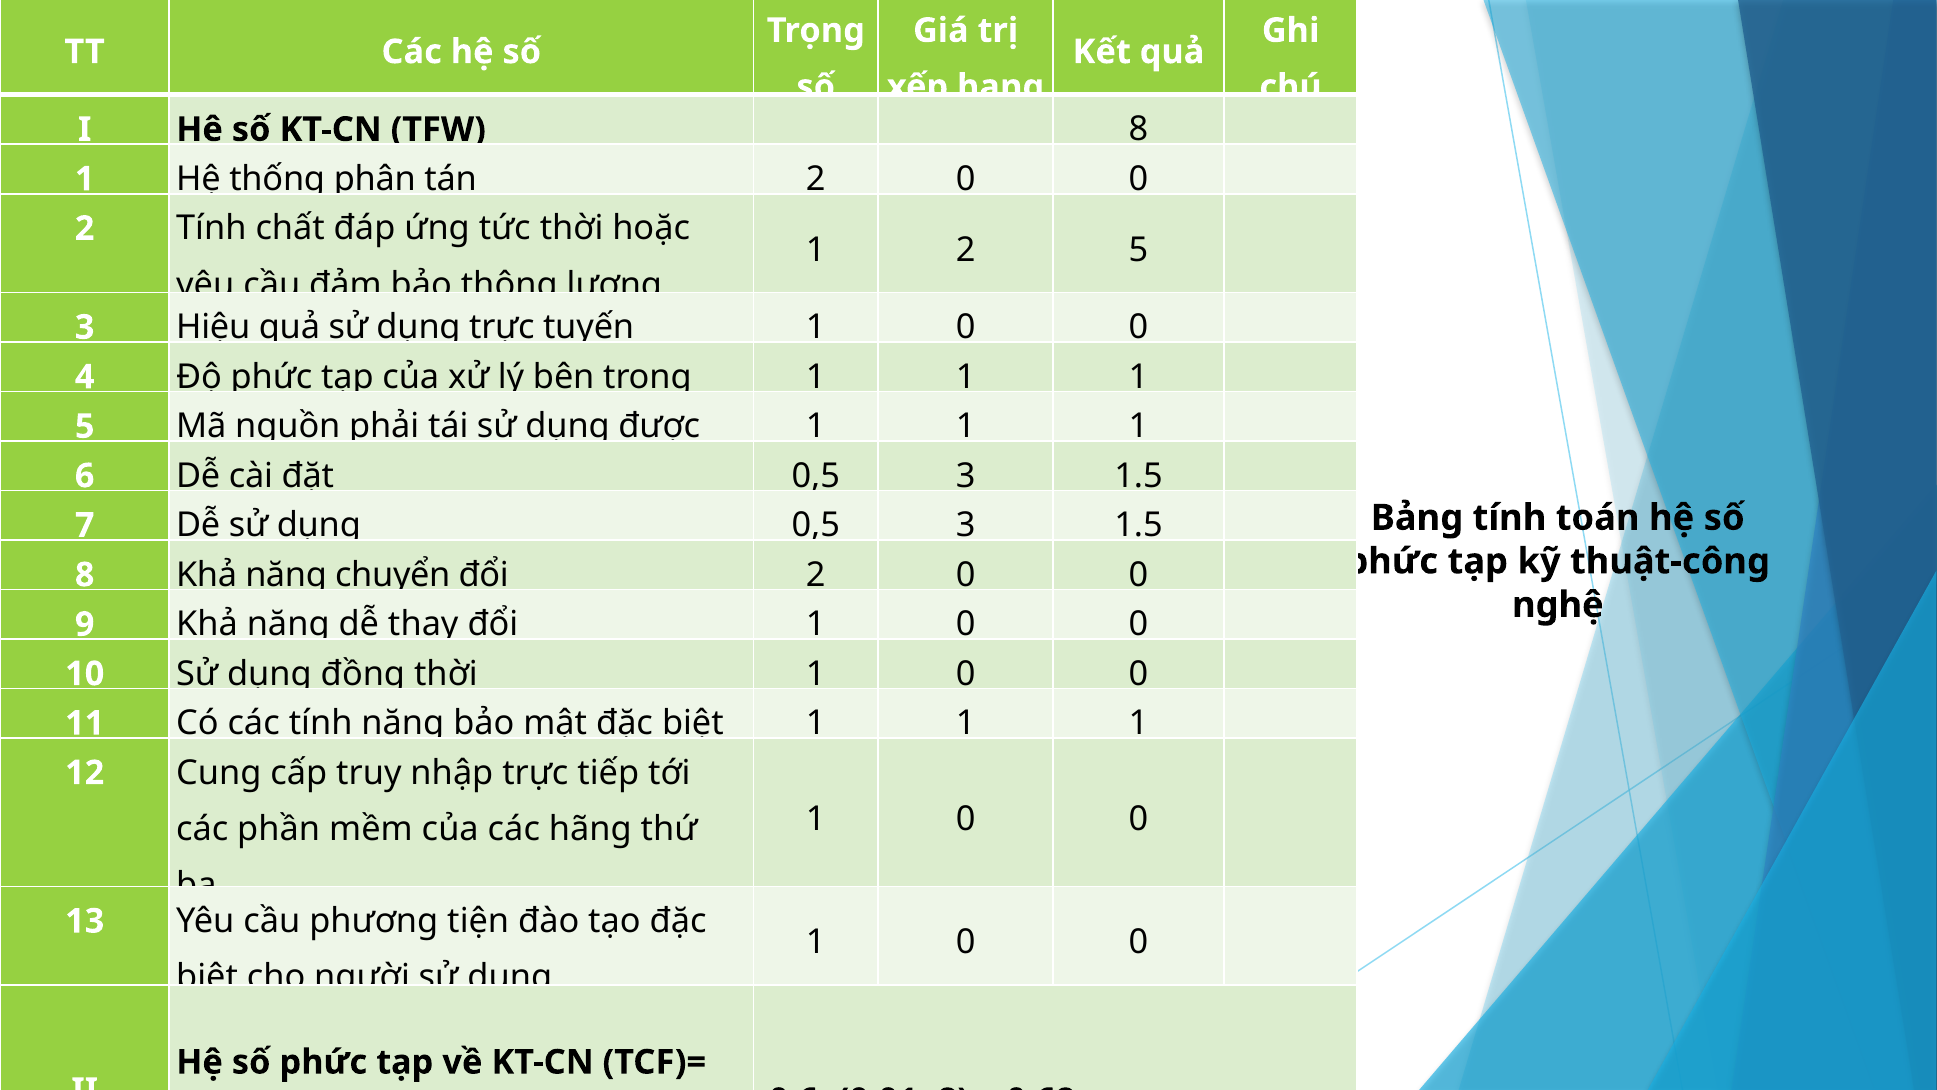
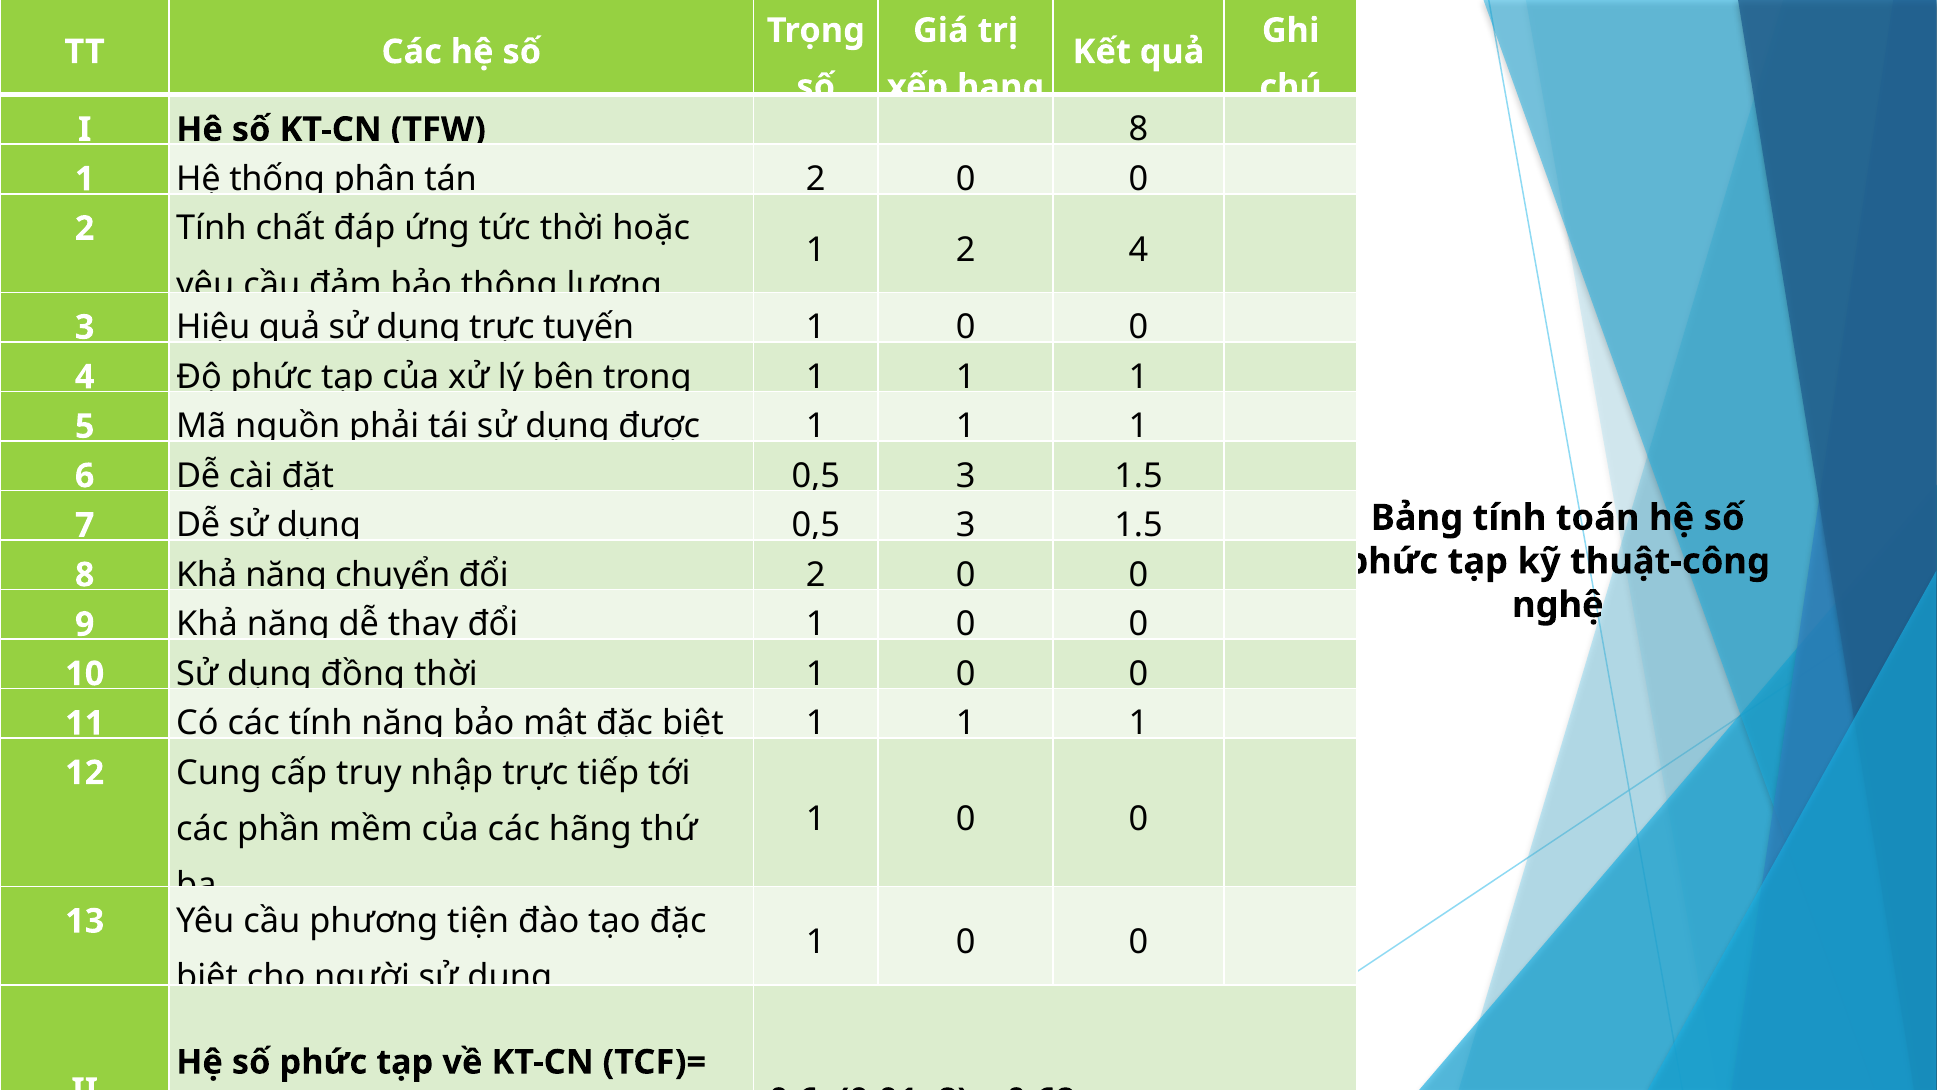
2 5: 5 -> 4 (1138, 250)
